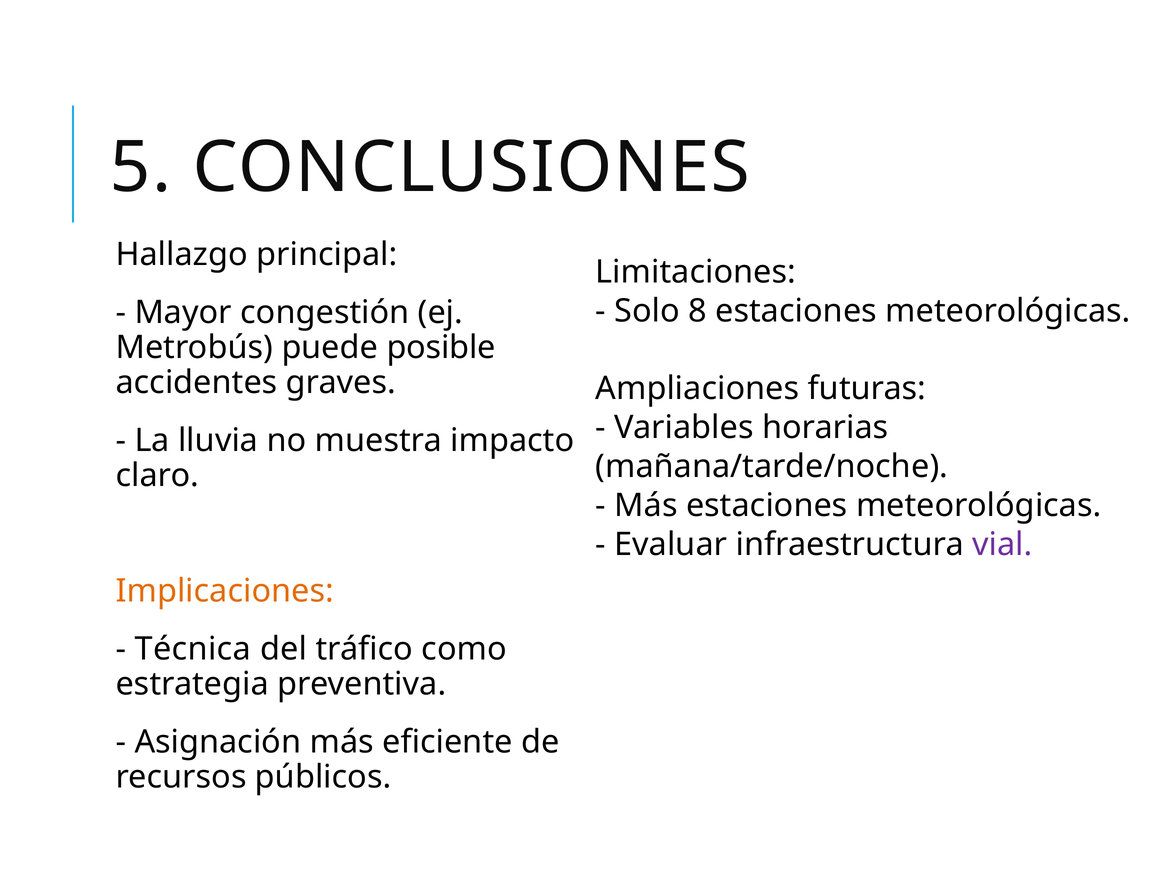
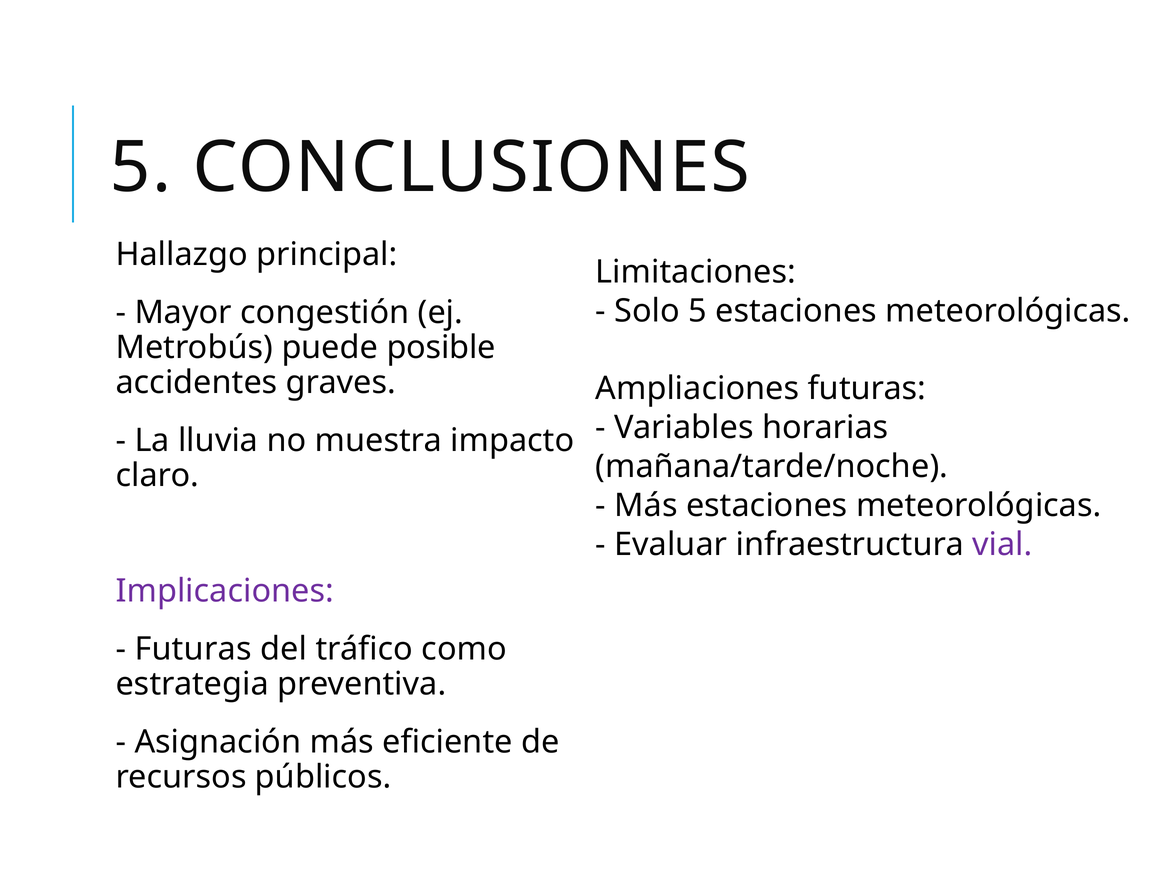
Solo 8: 8 -> 5 (698, 311)
Implicaciones colour: orange -> purple (225, 591)
Técnica: Técnica -> Futuras (193, 649)
